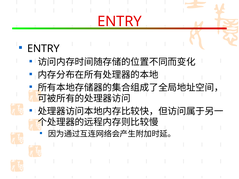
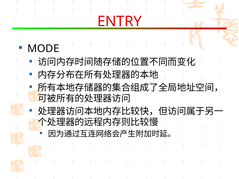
ENTRY: ENTRY -> MODE (43, 49)
